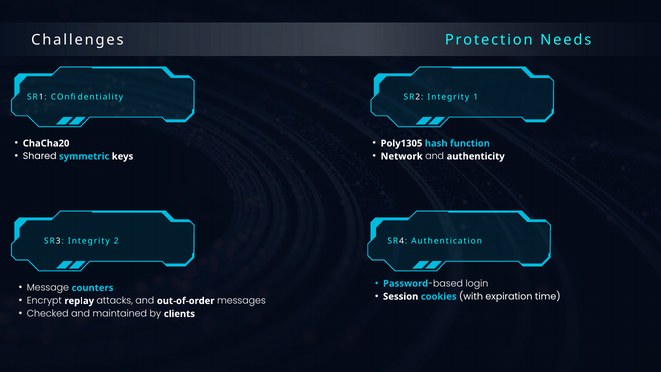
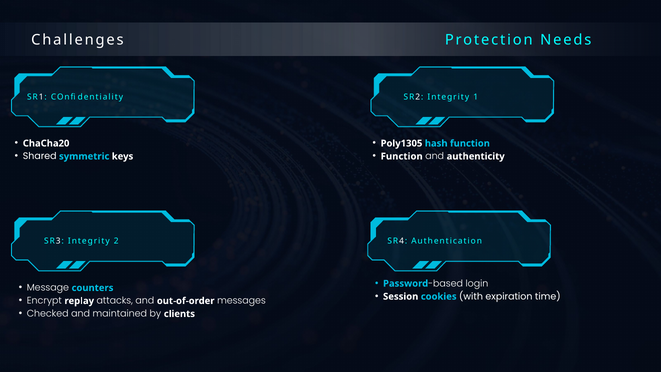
Network: Network -> Function (402, 156)
